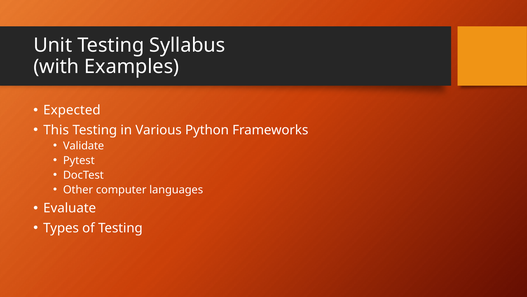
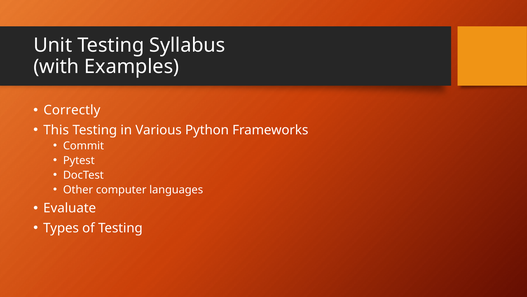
Expected: Expected -> Correctly (72, 110)
Validate: Validate -> Commit (84, 146)
